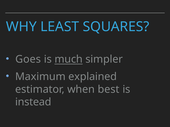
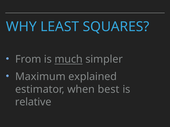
Goes: Goes -> From (28, 59)
instead: instead -> relative (33, 102)
